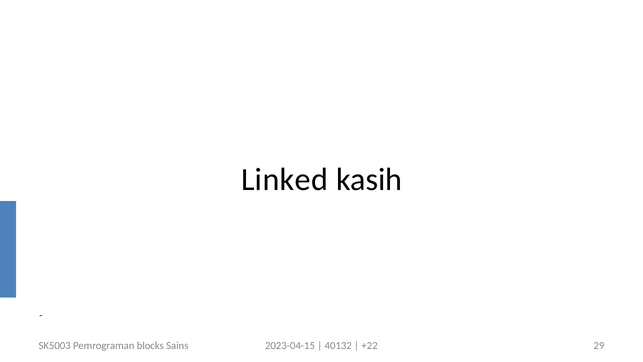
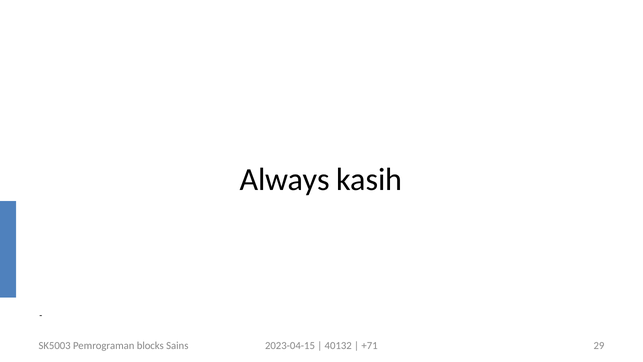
Linked: Linked -> Always (285, 179)
+22: +22 -> +71 (370, 346)
